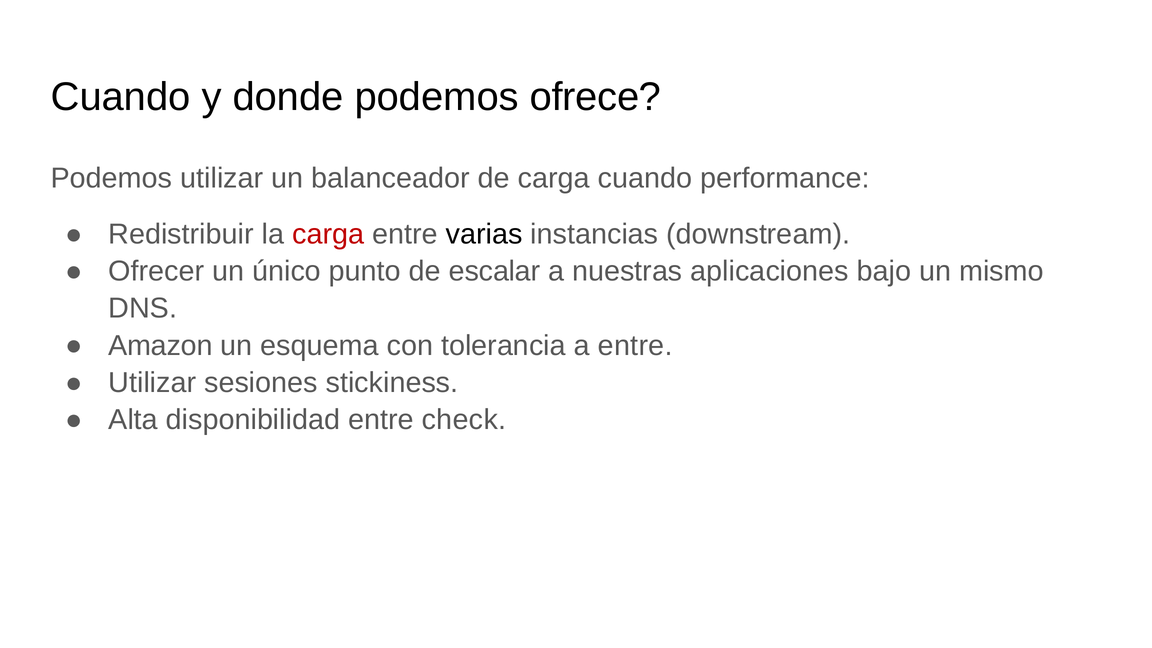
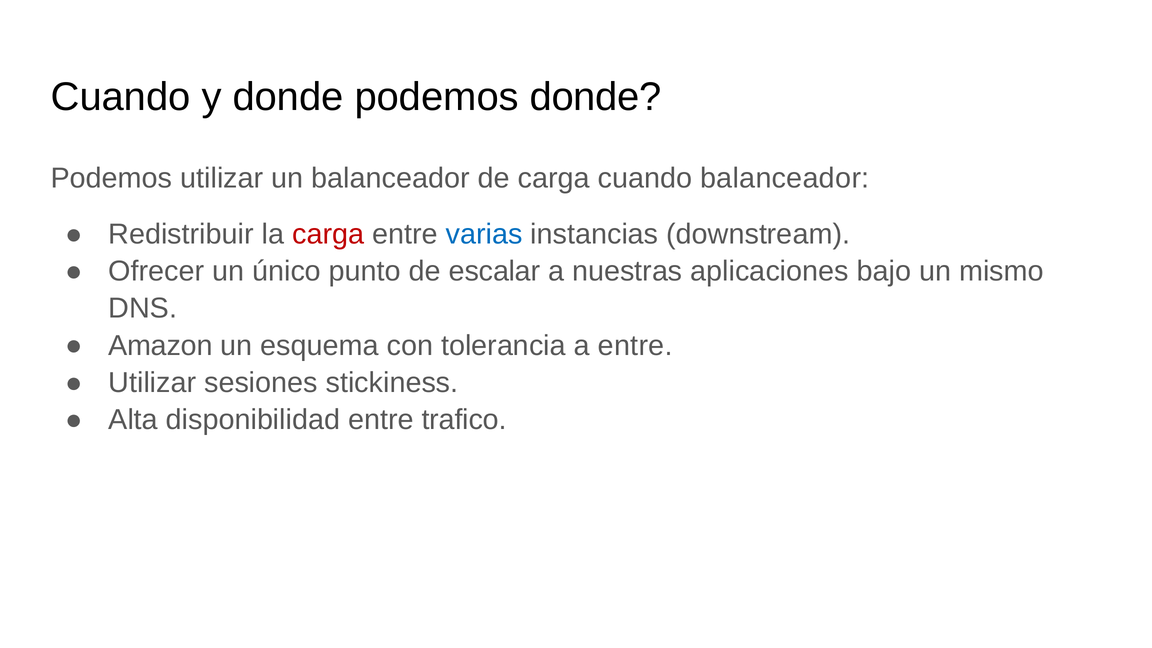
podemos ofrece: ofrece -> donde (596, 97)
cuando performance: performance -> balanceador (785, 178)
varias colour: black -> blue (484, 234)
check: check -> trafico (464, 420)
